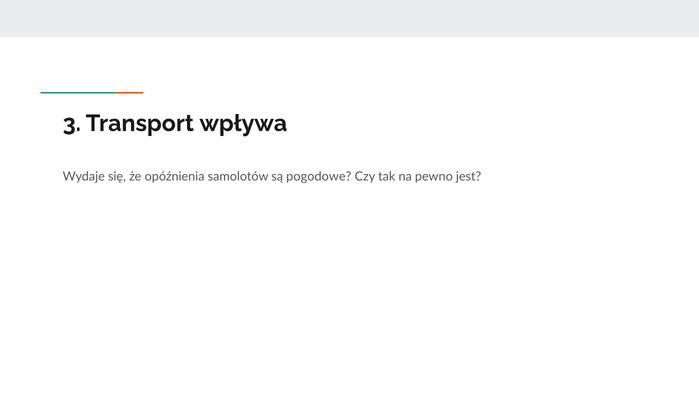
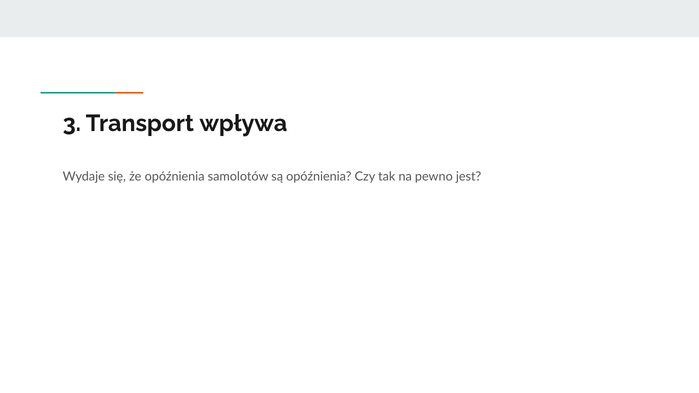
są pogodowe: pogodowe -> opóźnienia (319, 177)
